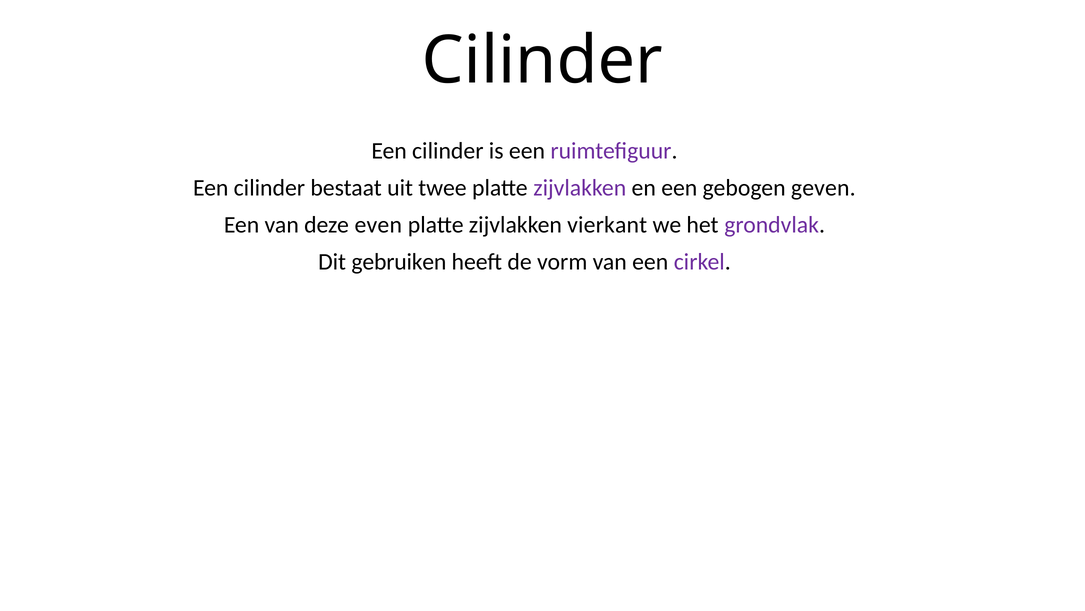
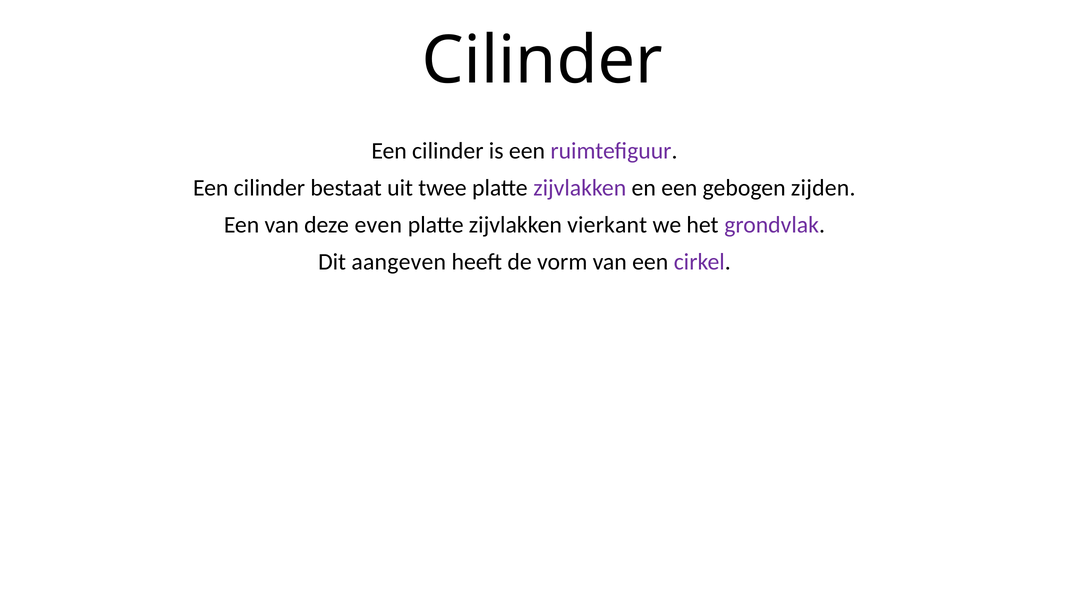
geven: geven -> zijden (823, 188)
gebruiken: gebruiken -> aangeven (399, 262)
